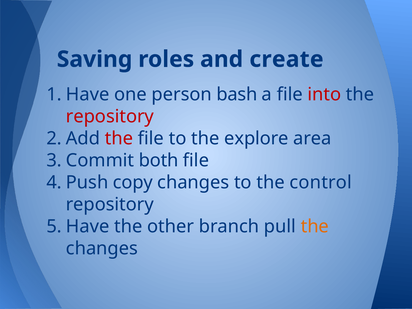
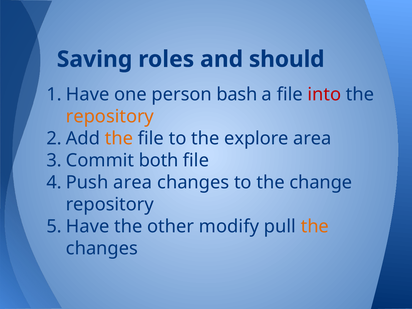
create: create -> should (287, 59)
repository colour: red -> orange (110, 117)
the colour: red -> orange (119, 139)
copy: copy -> area (133, 182)
control: control -> change (321, 182)
branch: branch -> modify (229, 226)
